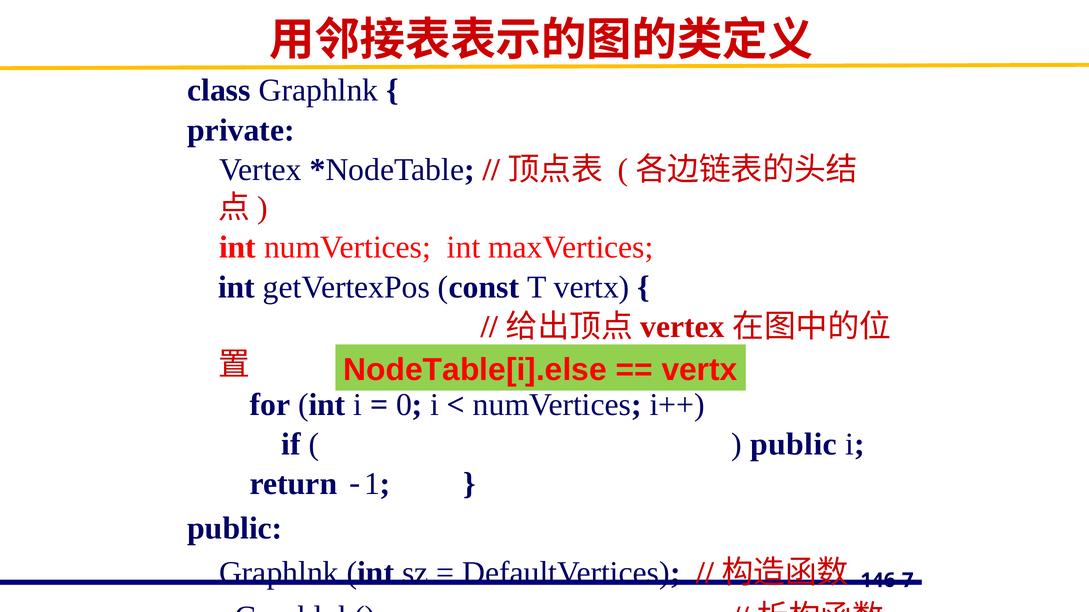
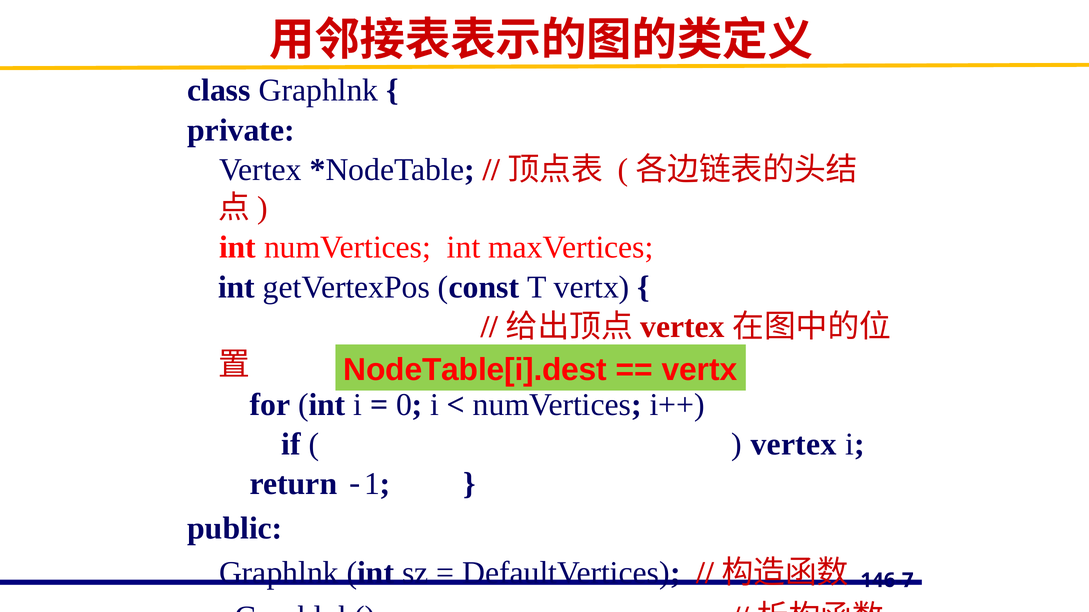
NodeTable[i].else: NodeTable[i].else -> NodeTable[i].dest (475, 370)
public: public -> vertex (794, 445)
